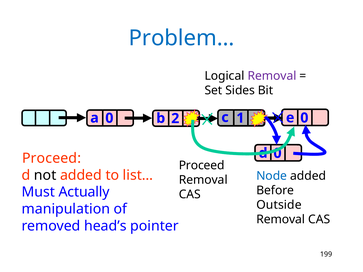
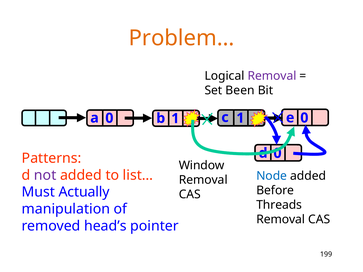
Problem… colour: blue -> orange (181, 38)
Sides: Sides -> Been (240, 90)
0 2: 2 -> 1 (175, 119)
Proceed: Proceed -> Patterns (52, 158)
Proceed: Proceed -> Window (202, 165)
not colour: black -> purple (45, 175)
Outside: Outside -> Threads (279, 205)
